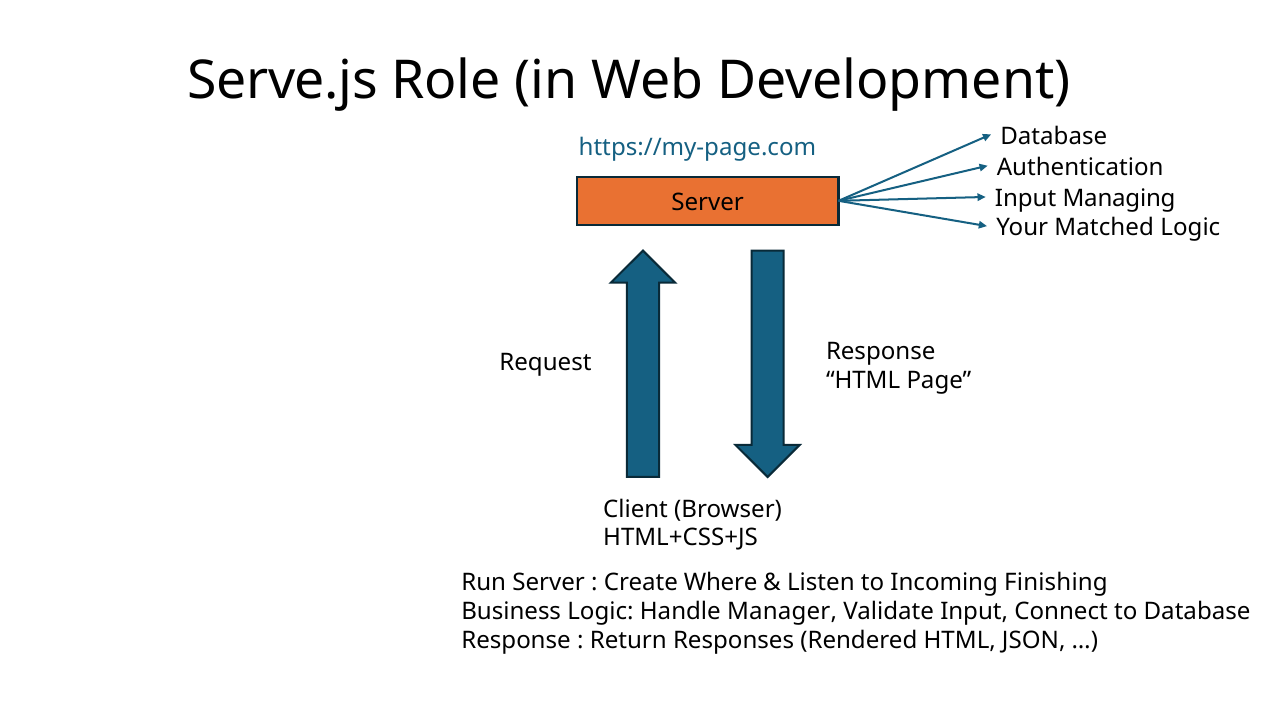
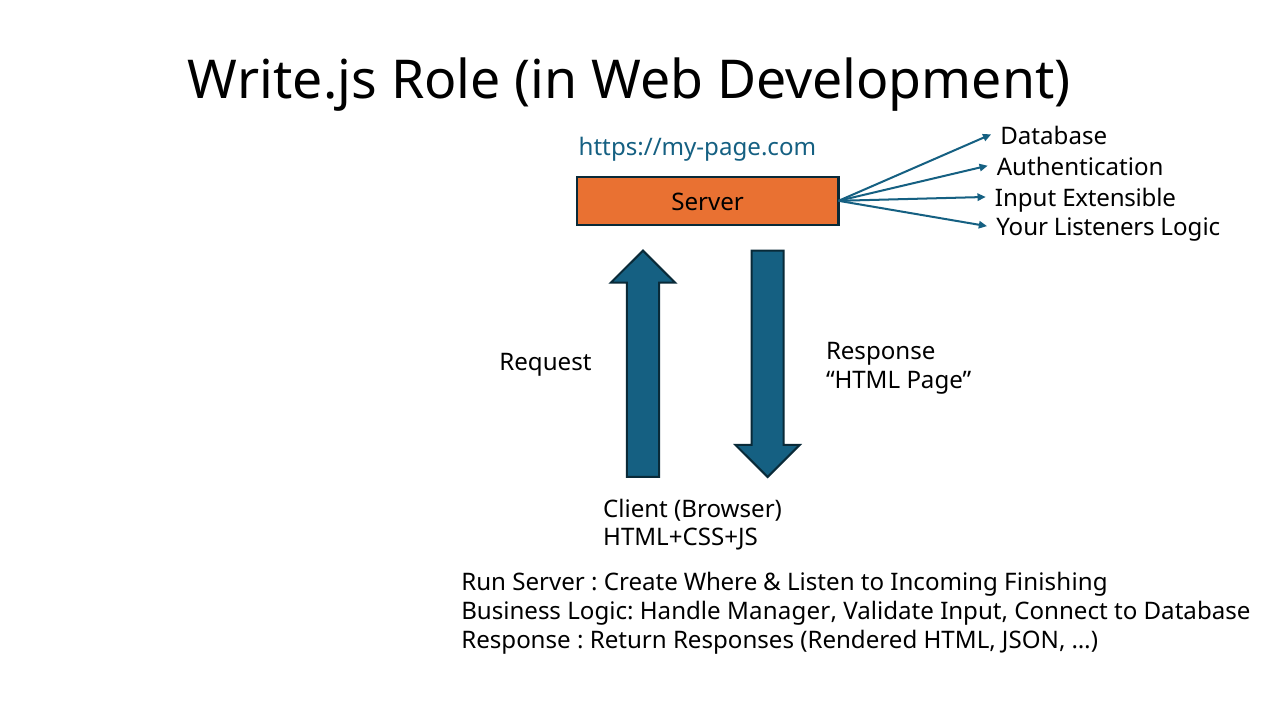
Serve.js: Serve.js -> Write.js (282, 81)
Managing: Managing -> Extensible (1119, 199)
Matched: Matched -> Listeners (1104, 228)
